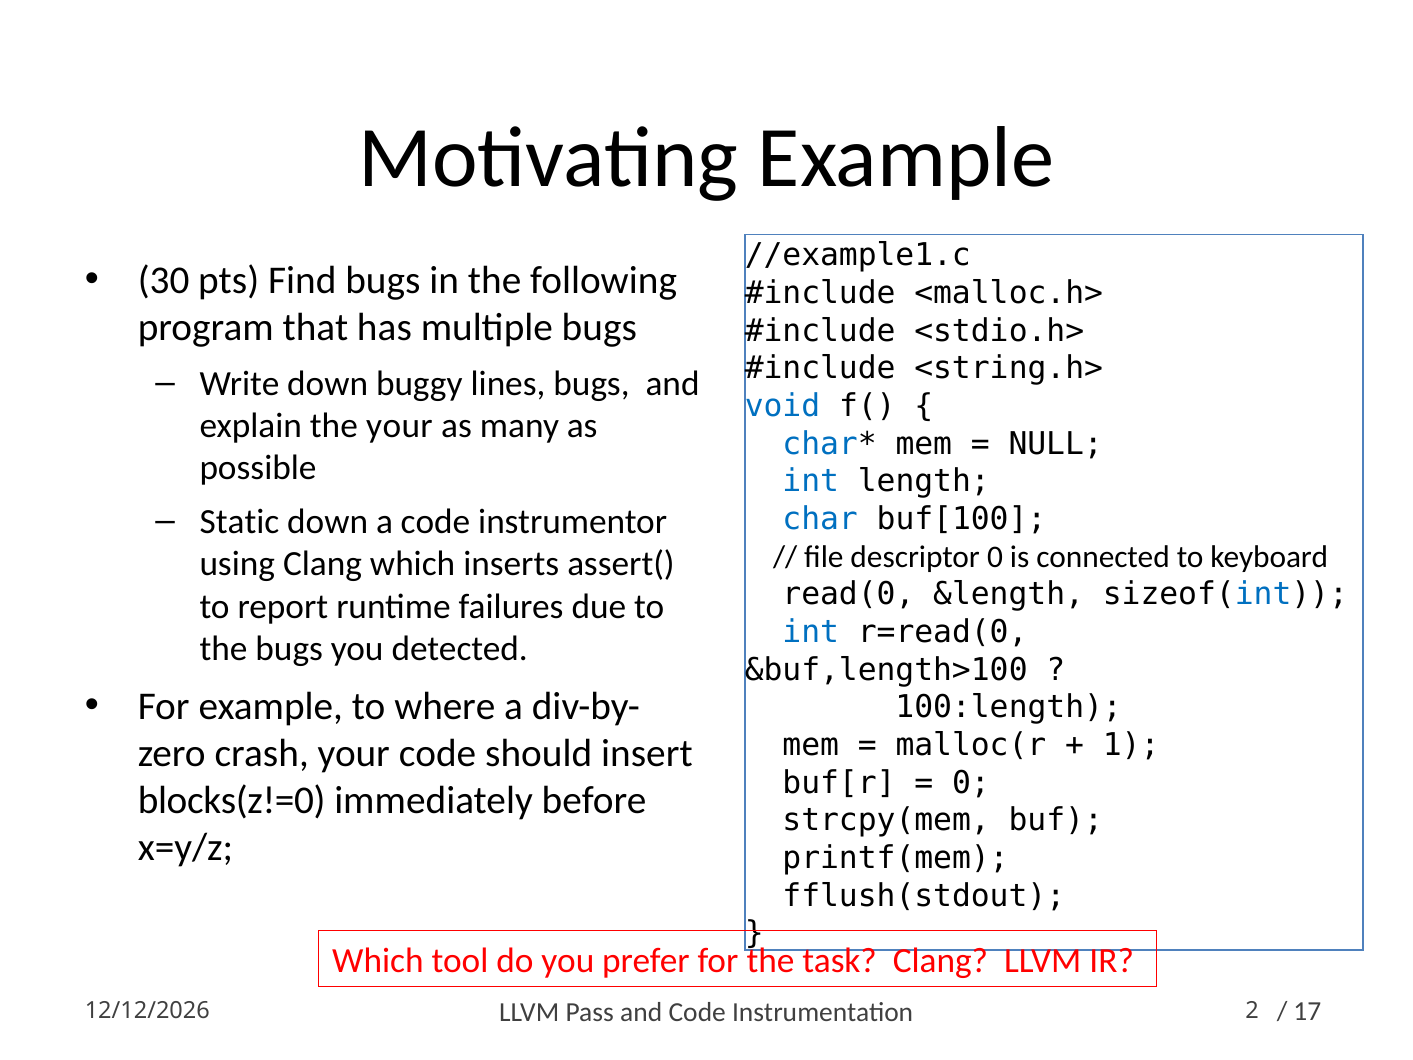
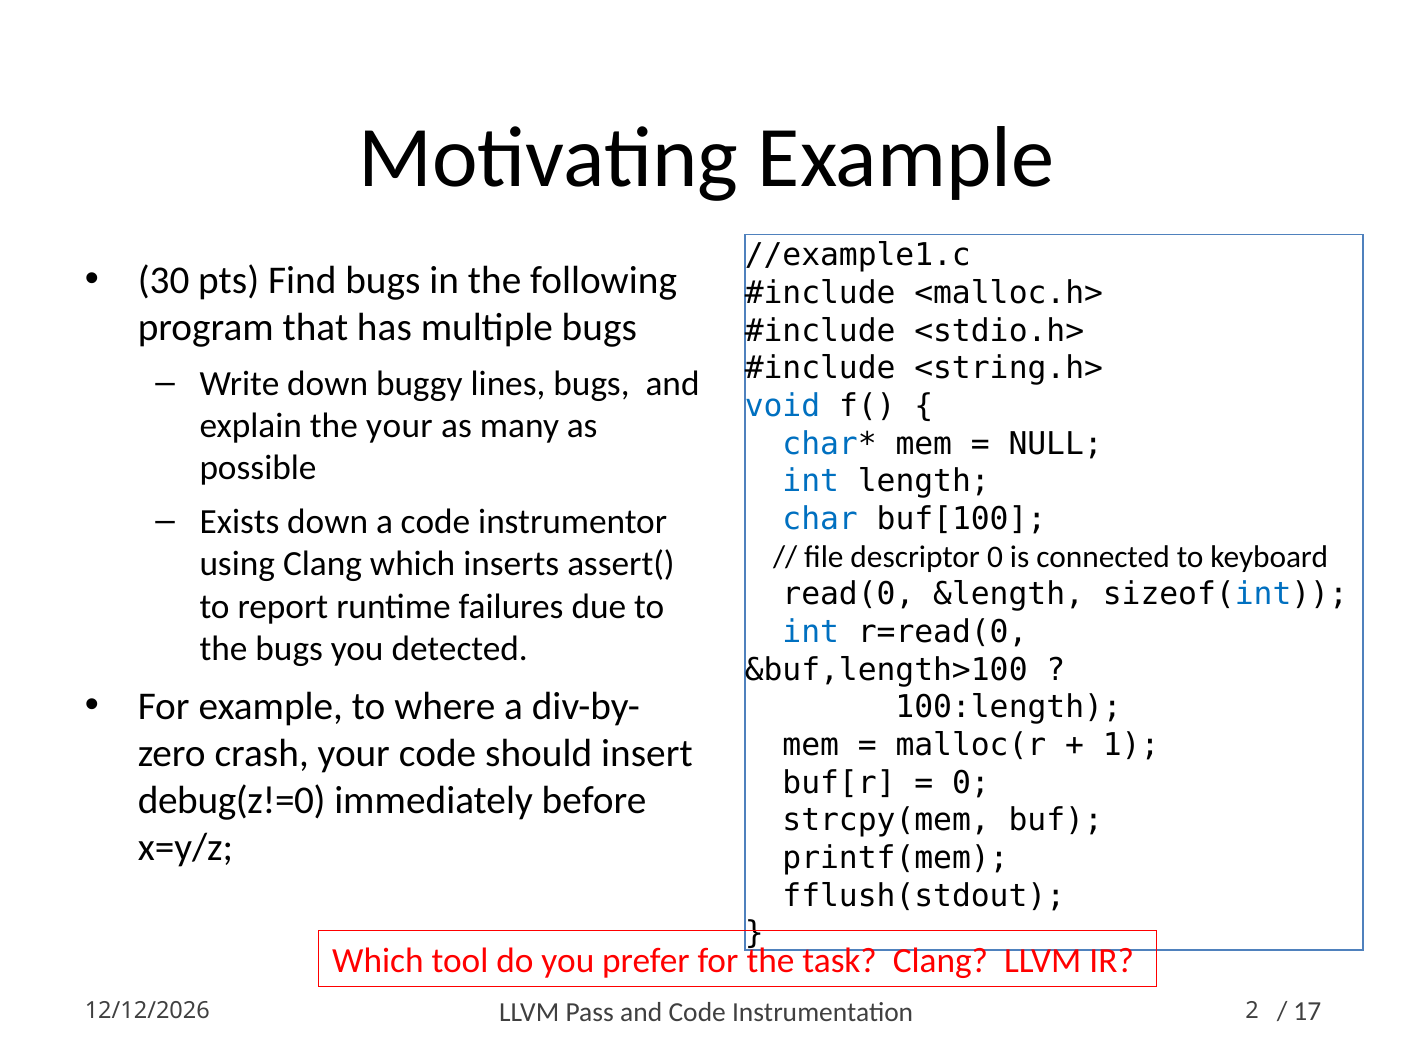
Static: Static -> Exists (240, 521)
blocks(z!=0: blocks(z!=0 -> debug(z!=0 (232, 800)
